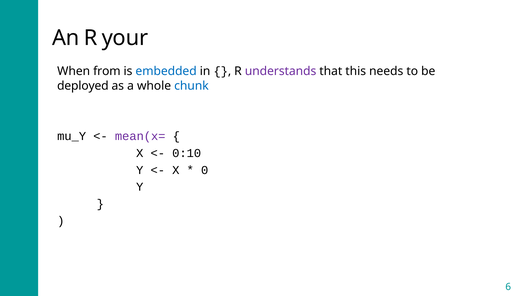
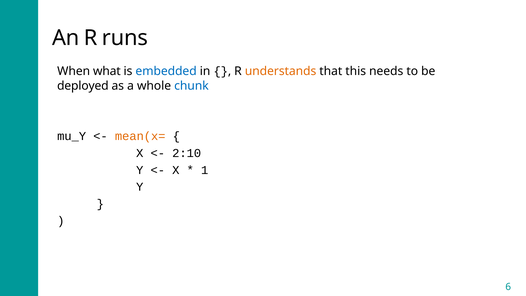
your: your -> runs (125, 38)
from: from -> what (107, 71)
understands colour: purple -> orange (281, 71)
mean(x= colour: purple -> orange (140, 136)
0:10: 0:10 -> 2:10 (187, 153)
0: 0 -> 1 (205, 170)
